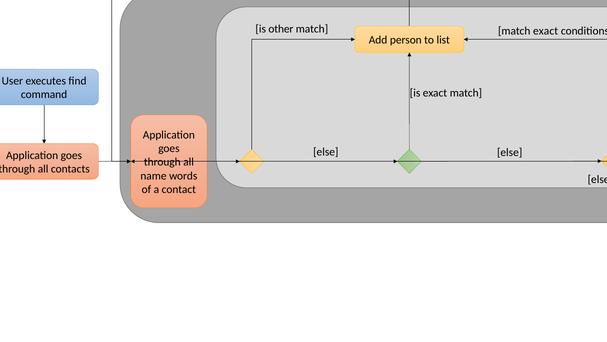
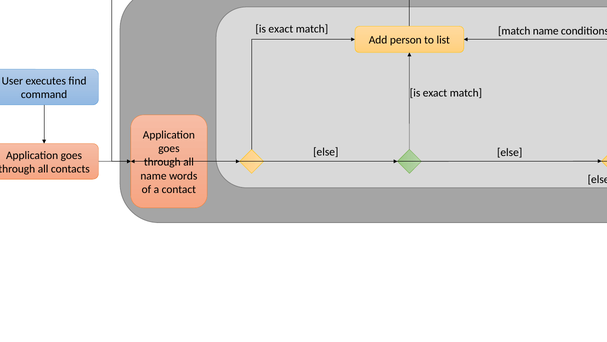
other: other -> exact (281, 29)
match exact: exact -> name (546, 31)
